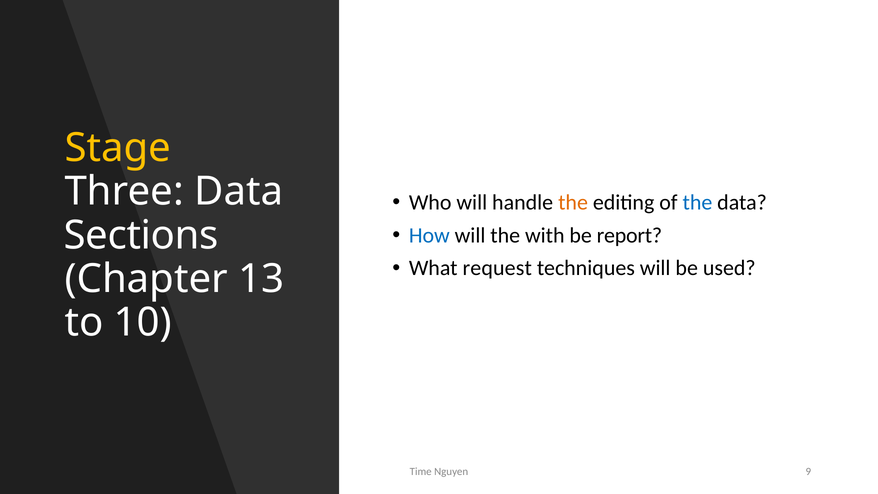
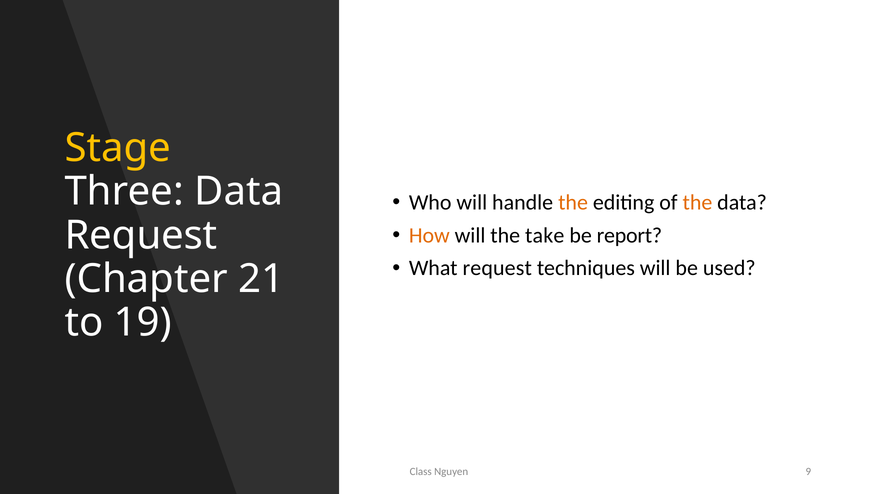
the colour: blue -> orange (697, 202)
Sections: Sections -> Request (141, 235)
How colour: blue -> orange (429, 235)
with: with -> take (545, 235)
13: 13 -> 21 (261, 279)
10: 10 -> 19 (143, 322)
Time: Time -> Class (421, 472)
